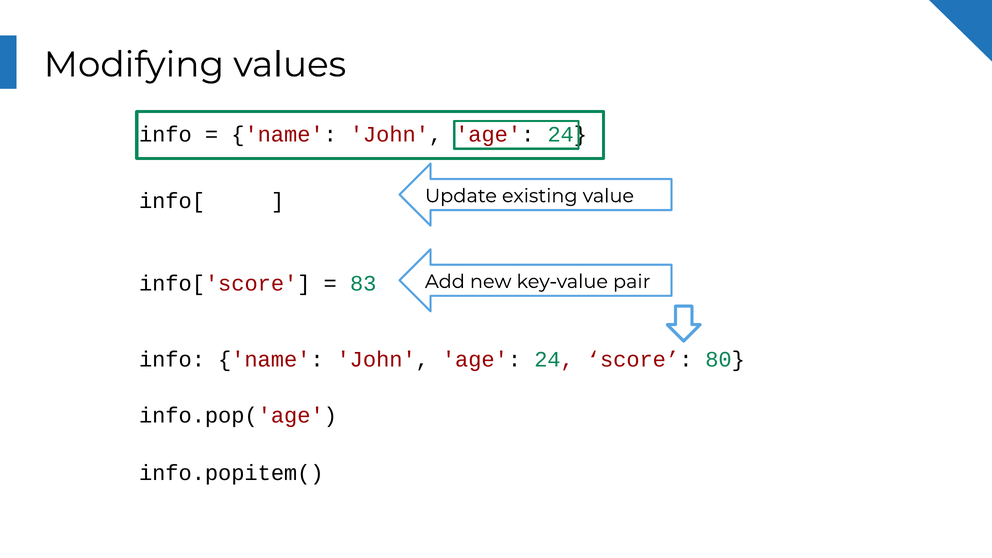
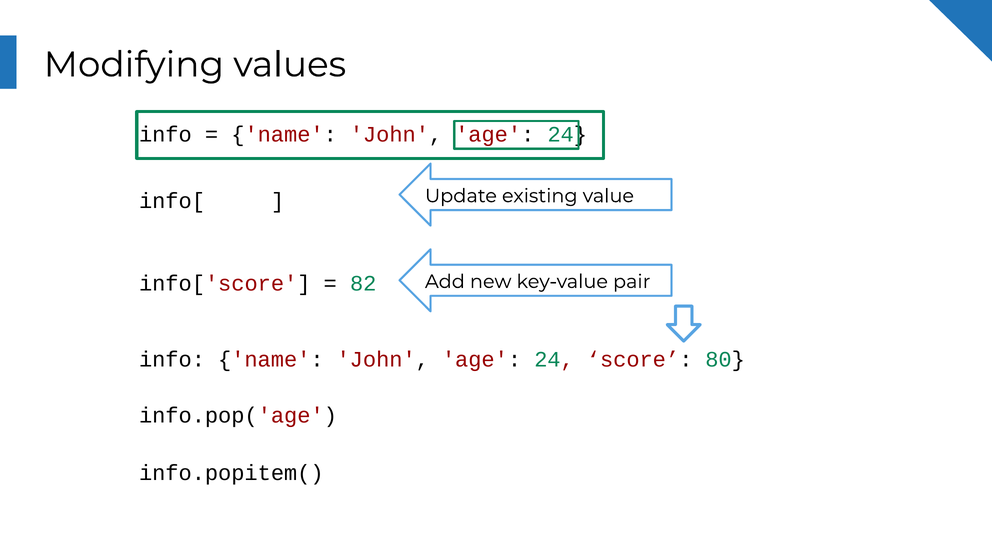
83: 83 -> 82 (363, 283)
